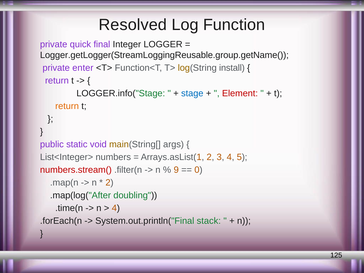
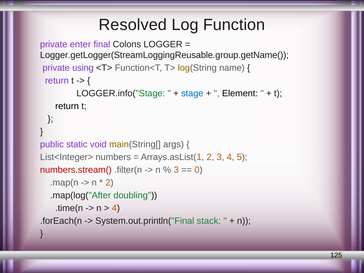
quick: quick -> enter (80, 44)
Integer: Integer -> Colons (127, 44)
enter: enter -> using (83, 68)
install: install -> name (232, 68)
Element colour: red -> black (240, 93)
return colour: orange -> black (67, 106)
9: 9 -> 3 (176, 170)
